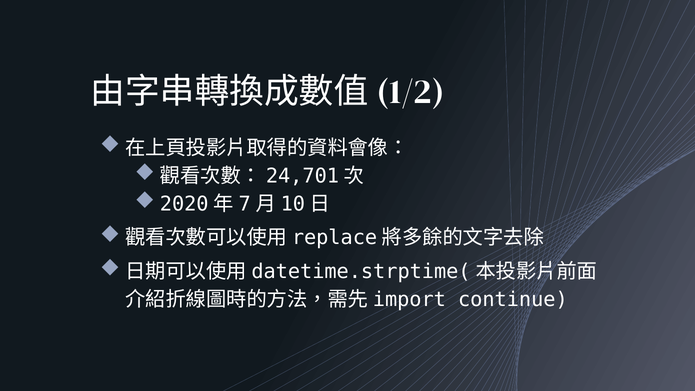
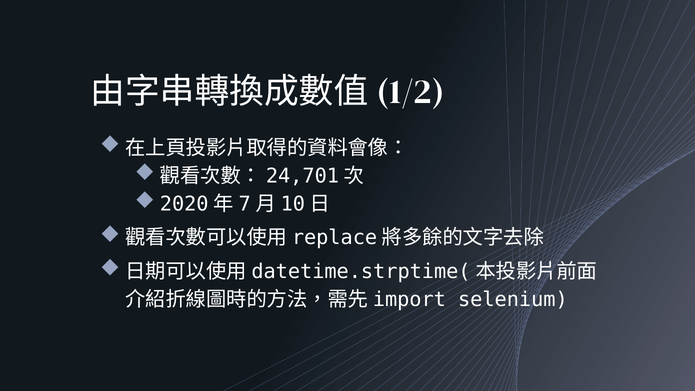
continue: continue -> selenium (513, 299)
